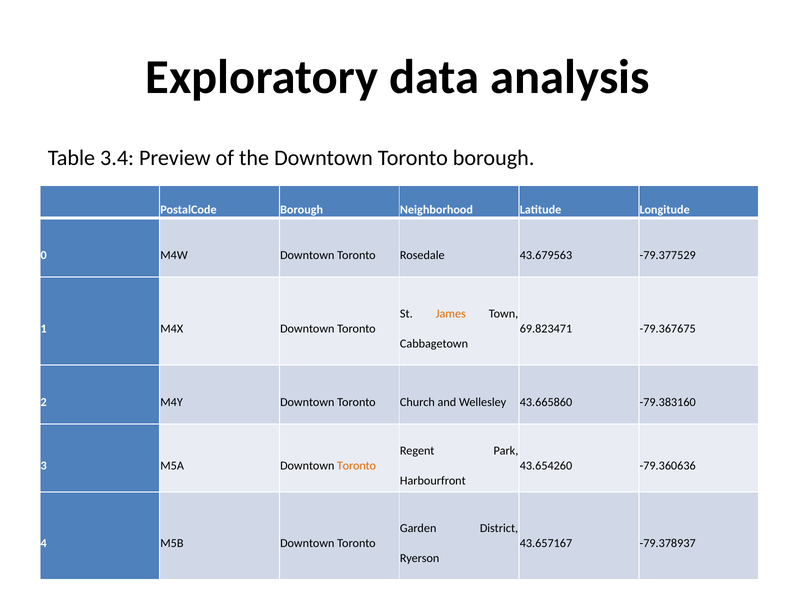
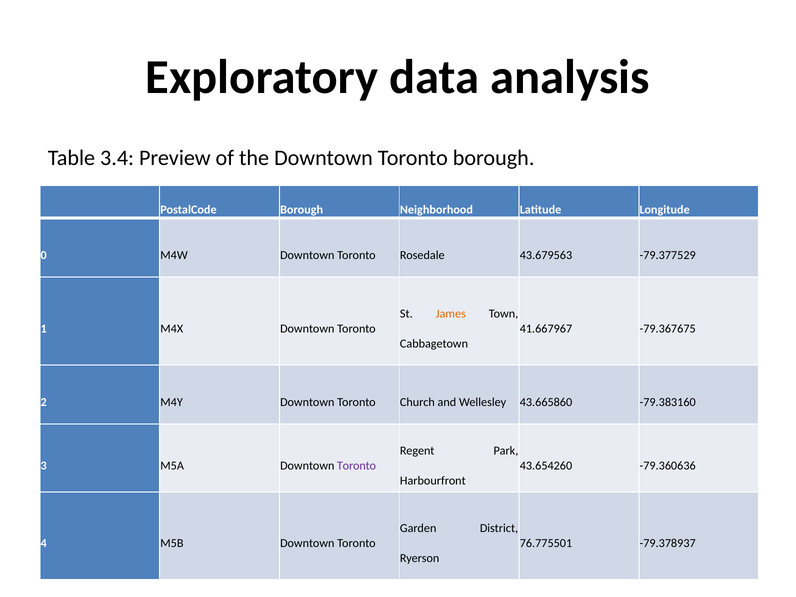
69.823471: 69.823471 -> 41.667967 (546, 329)
Toronto colour: orange -> purple (356, 466)
43.657167: 43.657167 -> 76.775501 (546, 543)
